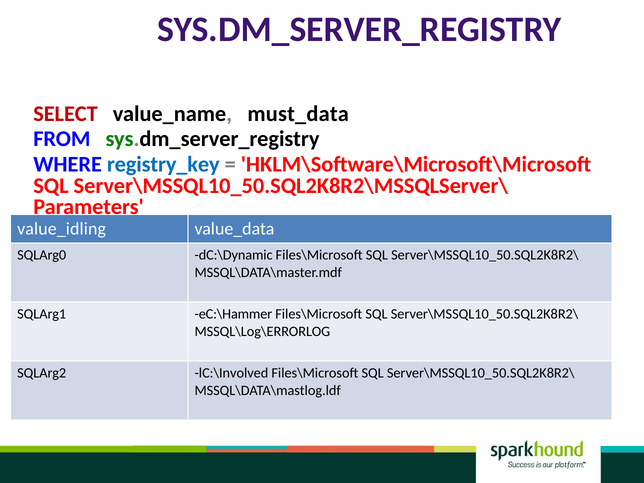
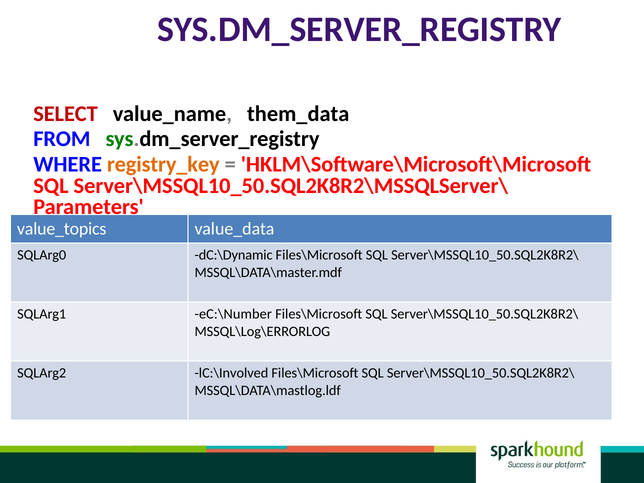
must_data: must_data -> them_data (298, 114)
registry_key colour: blue -> orange (163, 164)
value_idling: value_idling -> value_topics (62, 229)
eC:\Hammer: eC:\Hammer -> eC:\Number (233, 314)
